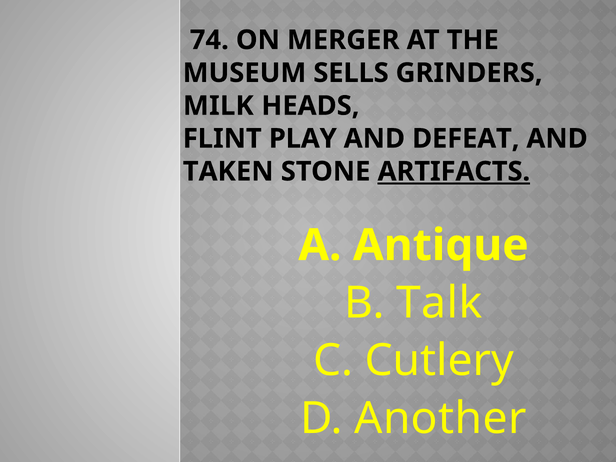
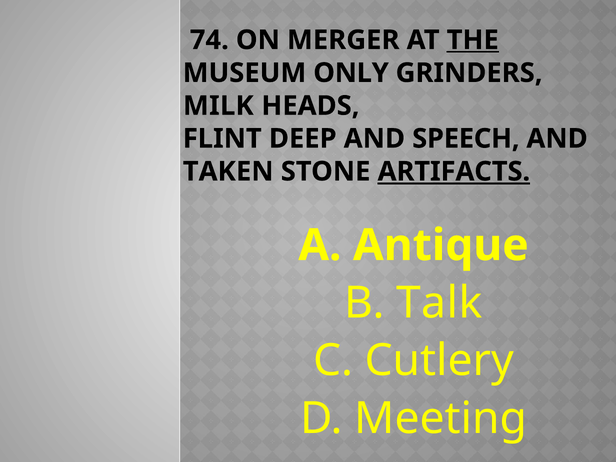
THE underline: none -> present (473, 40)
SELLS: SELLS -> ONLY (351, 73)
PLAY: PLAY -> DEEP (303, 139)
DEFEAT: DEFEAT -> SPEECH (466, 139)
Another: Another -> Meeting (441, 418)
